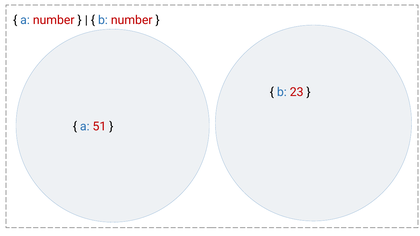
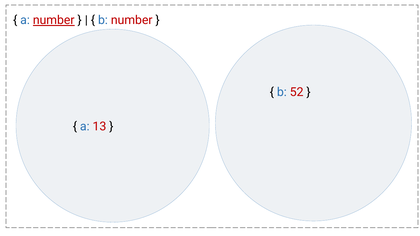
number underline: none -> present (54, 20)
23: 23 -> 52 (297, 92)
51: 51 -> 13 (99, 127)
